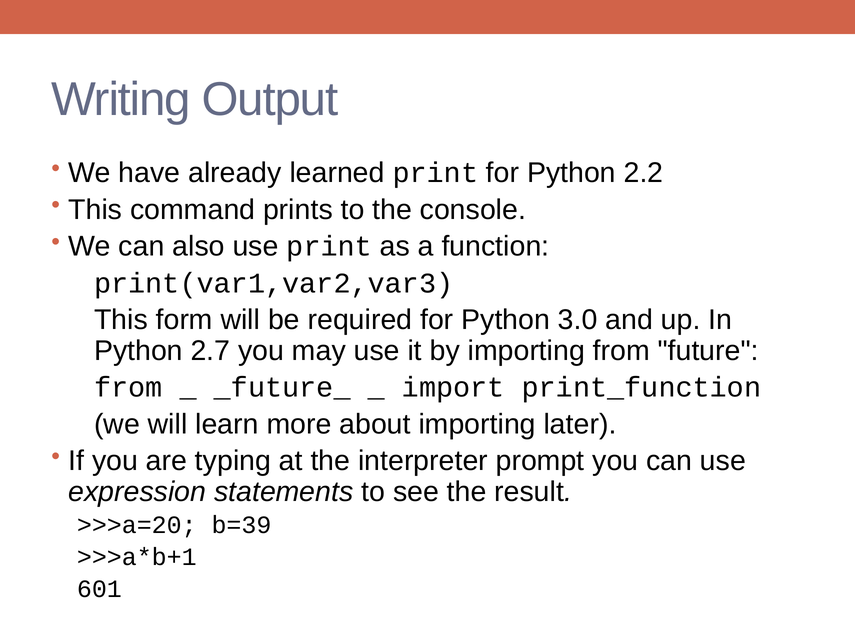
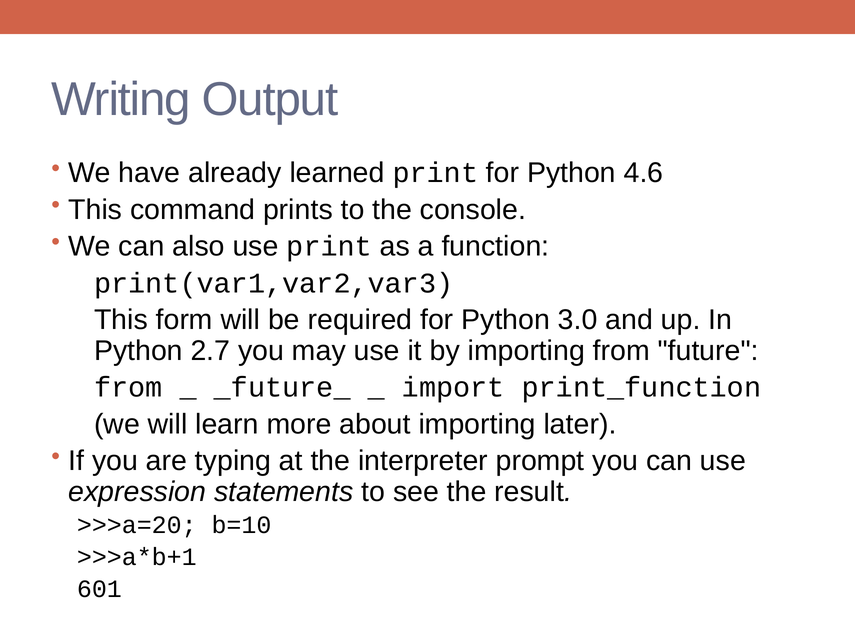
2.2: 2.2 -> 4.6 (643, 173)
b=39: b=39 -> b=10 (241, 525)
